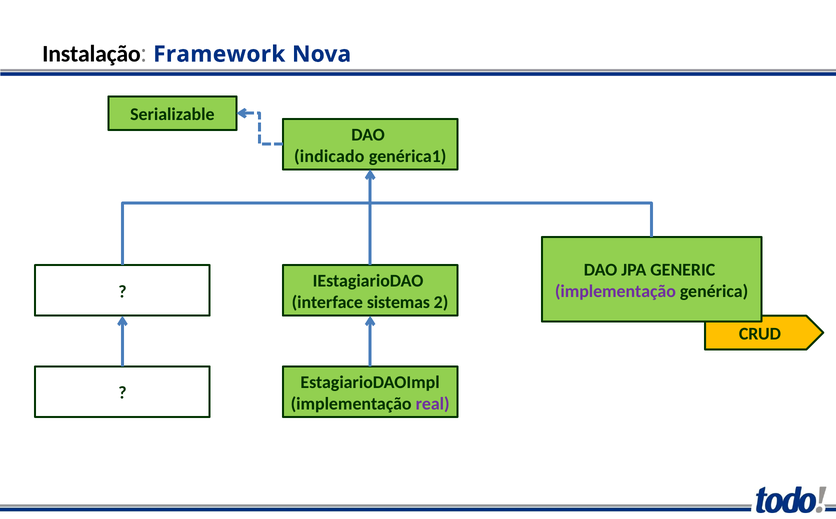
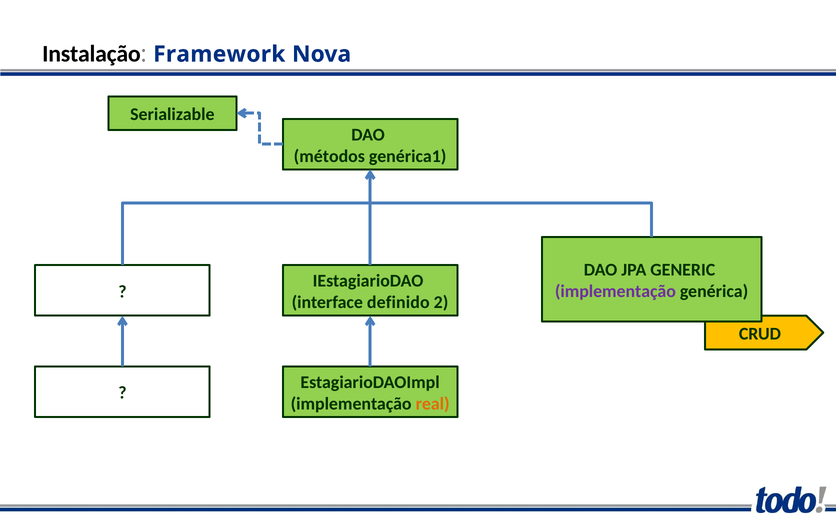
indicado: indicado -> métodos (329, 156)
sistemas: sistemas -> definido (398, 303)
real colour: purple -> orange (433, 404)
